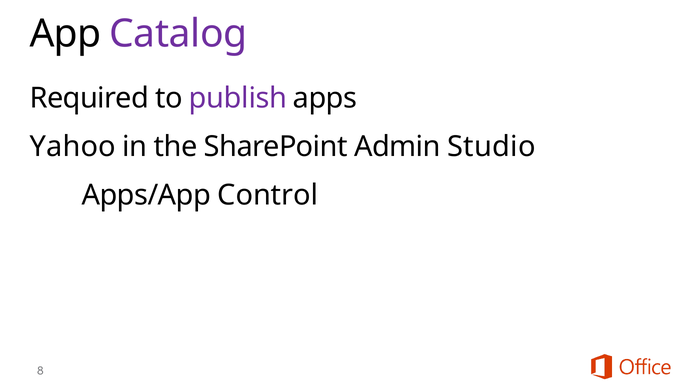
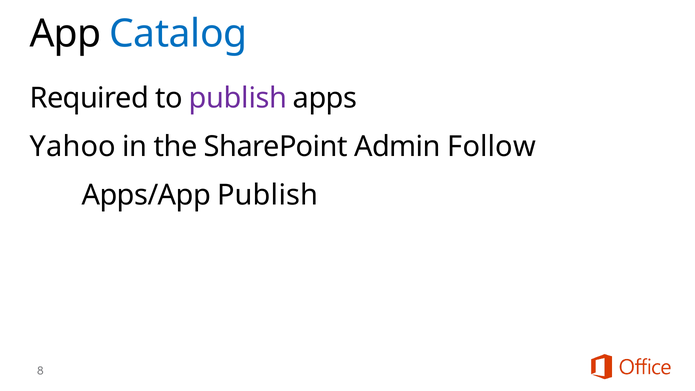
Catalog colour: purple -> blue (178, 34)
Studio: Studio -> Follow (492, 147)
Apps/App Control: Control -> Publish (268, 195)
